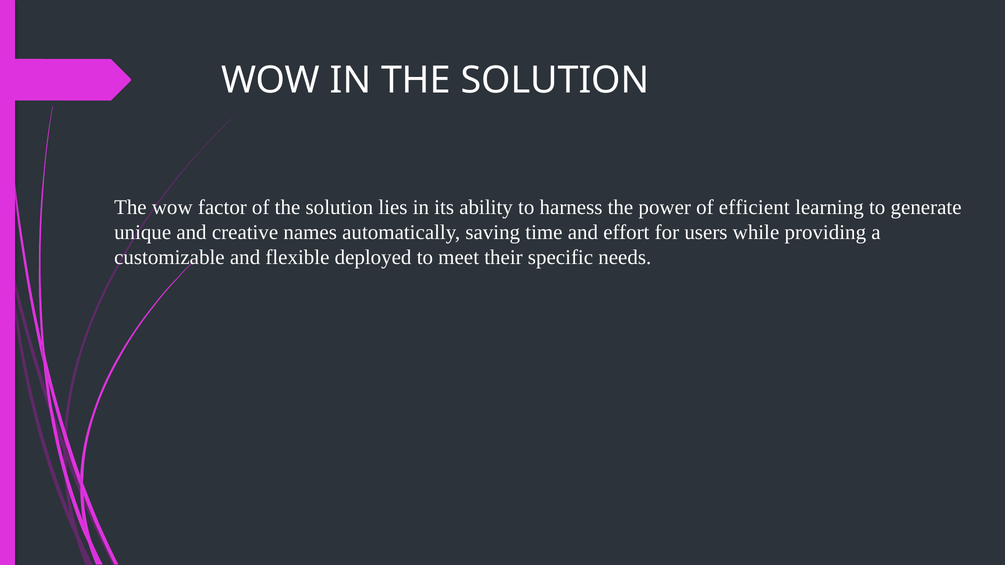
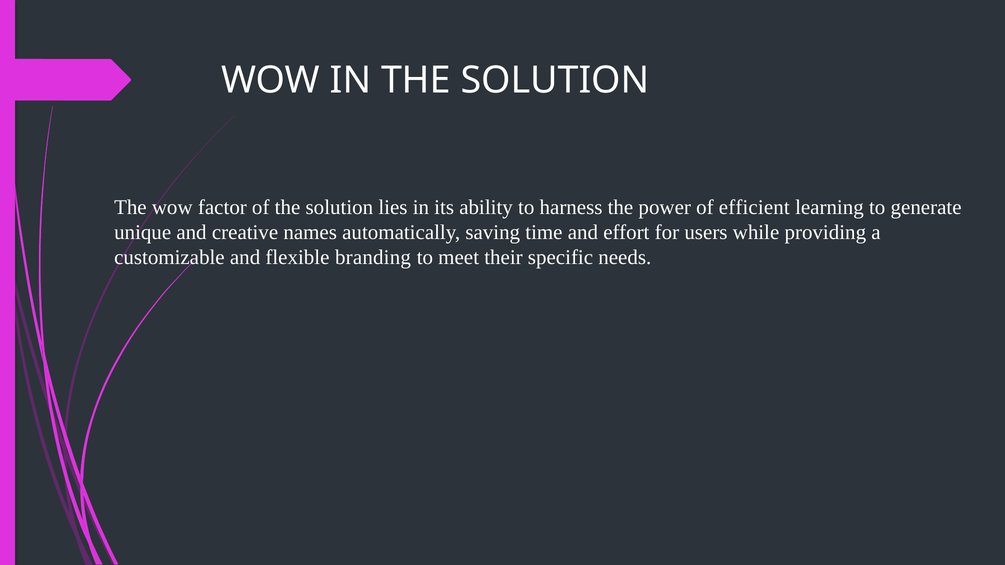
deployed: deployed -> branding (373, 257)
